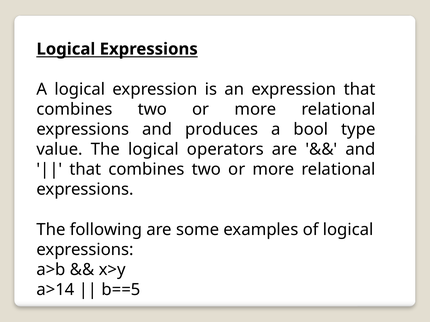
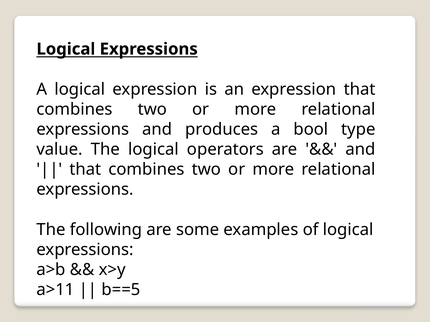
a>14: a>14 -> a>11 (55, 290)
